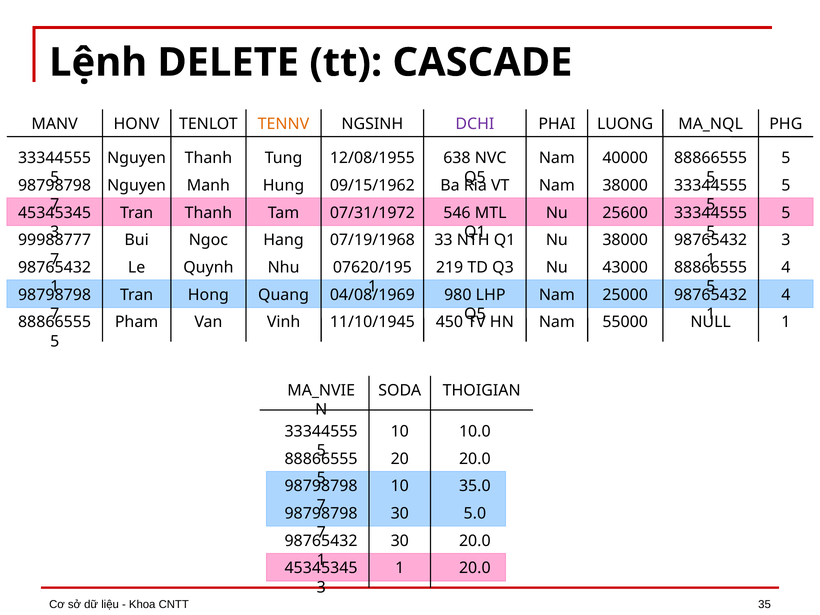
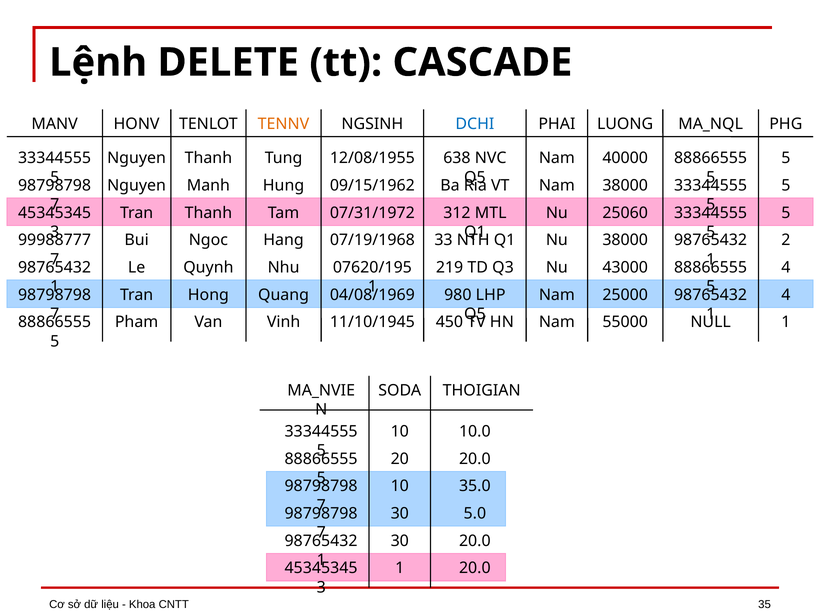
DCHI colour: purple -> blue (475, 124)
546: 546 -> 312 (457, 213)
25600: 25600 -> 25060 (625, 213)
38000 3: 3 -> 2 (786, 240)
